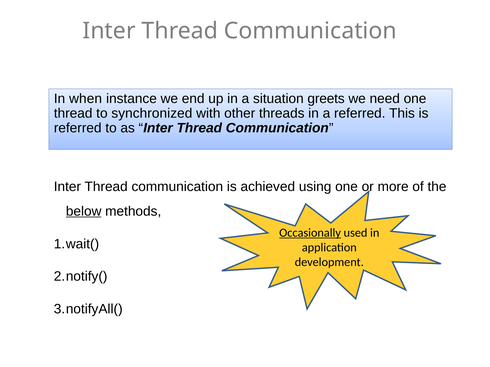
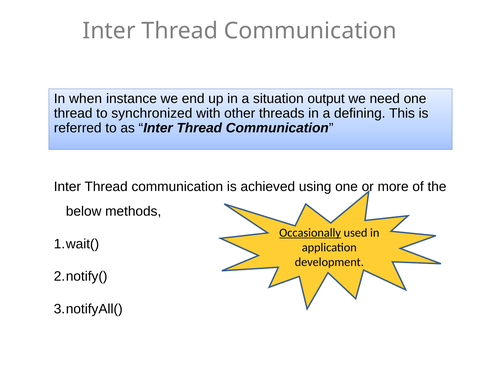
greets: greets -> output (326, 99)
a referred: referred -> defining (360, 113)
below underline: present -> none (84, 212)
